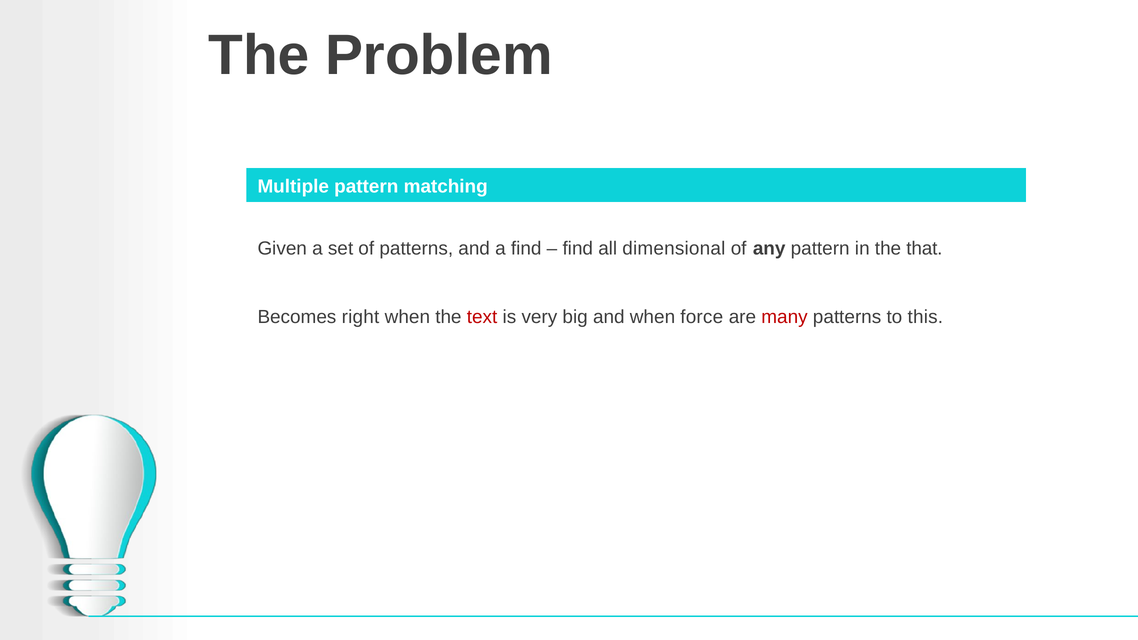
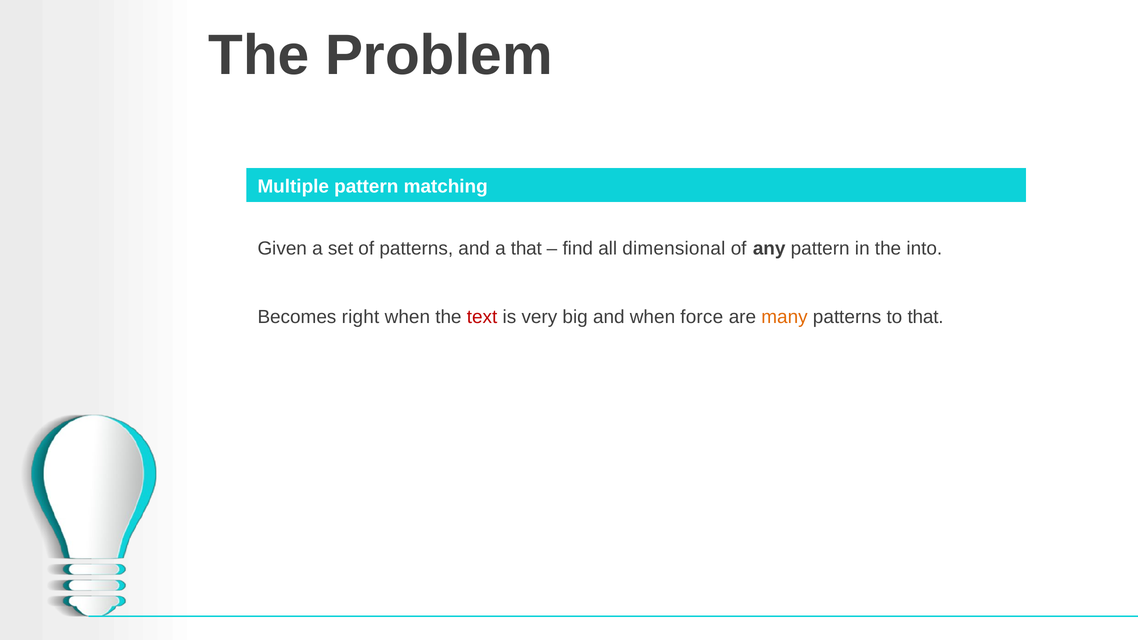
a find: find -> that (526, 249)
that: that -> into (924, 249)
many colour: red -> orange (785, 317)
to this: this -> that (926, 317)
